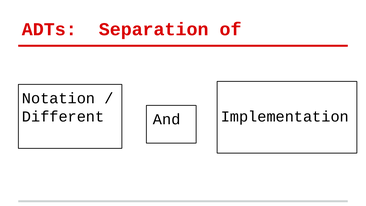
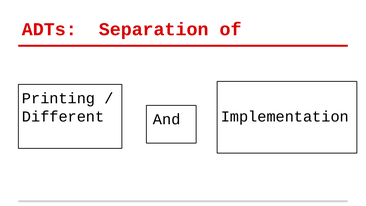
Notation: Notation -> Printing (59, 98)
